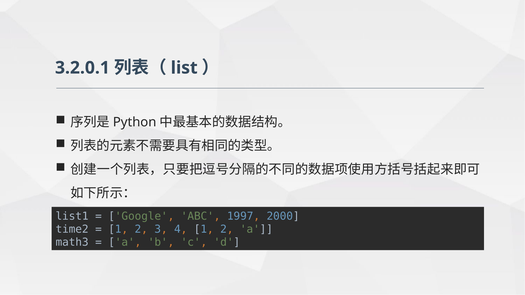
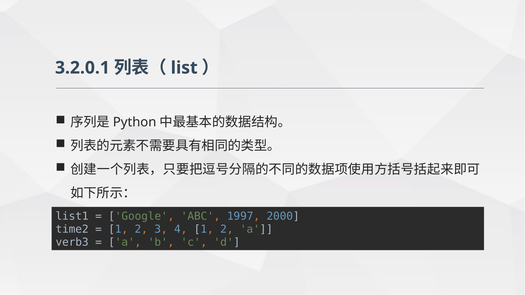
math3: math3 -> verb3 (72, 243)
